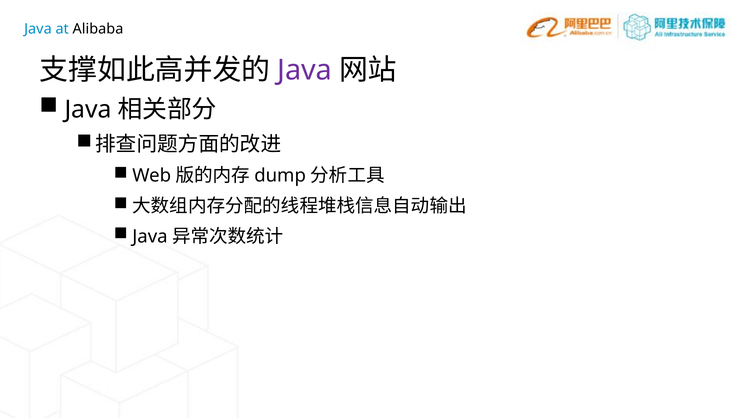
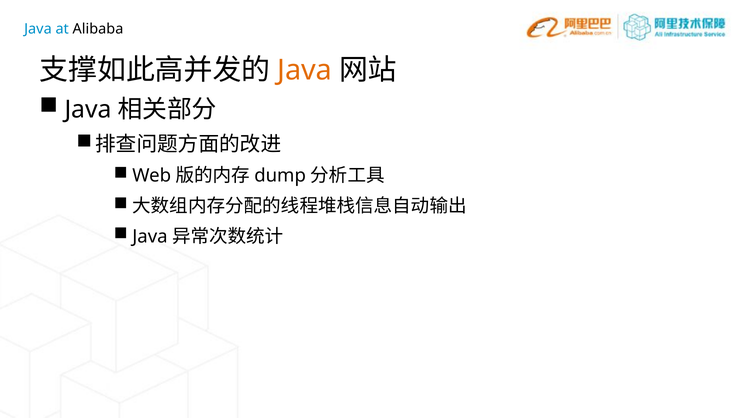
Java colour: purple -> orange (305, 70)
